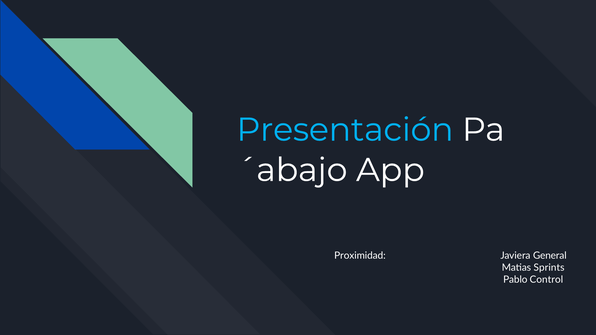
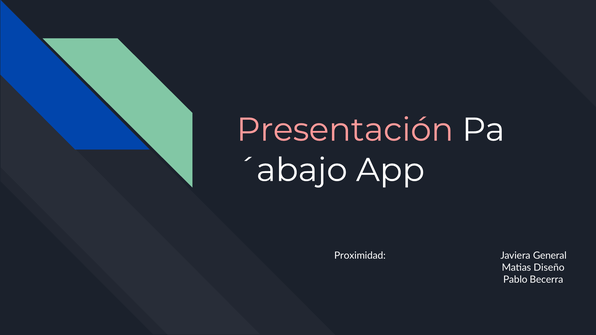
Presentación colour: light blue -> pink (345, 130)
Sprints: Sprints -> Diseño (549, 268)
Control: Control -> Becerra (546, 280)
